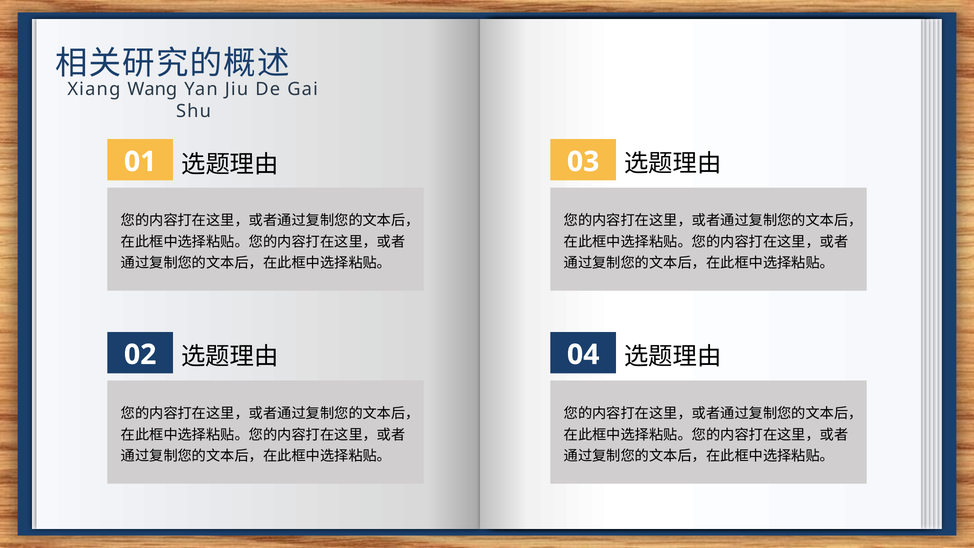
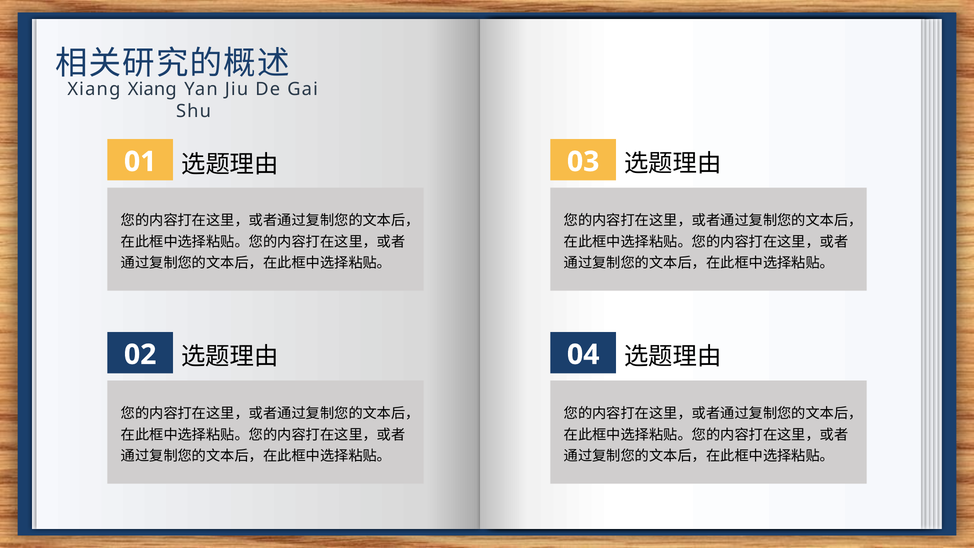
Xiang Wang: Wang -> Xiang (152, 89)
